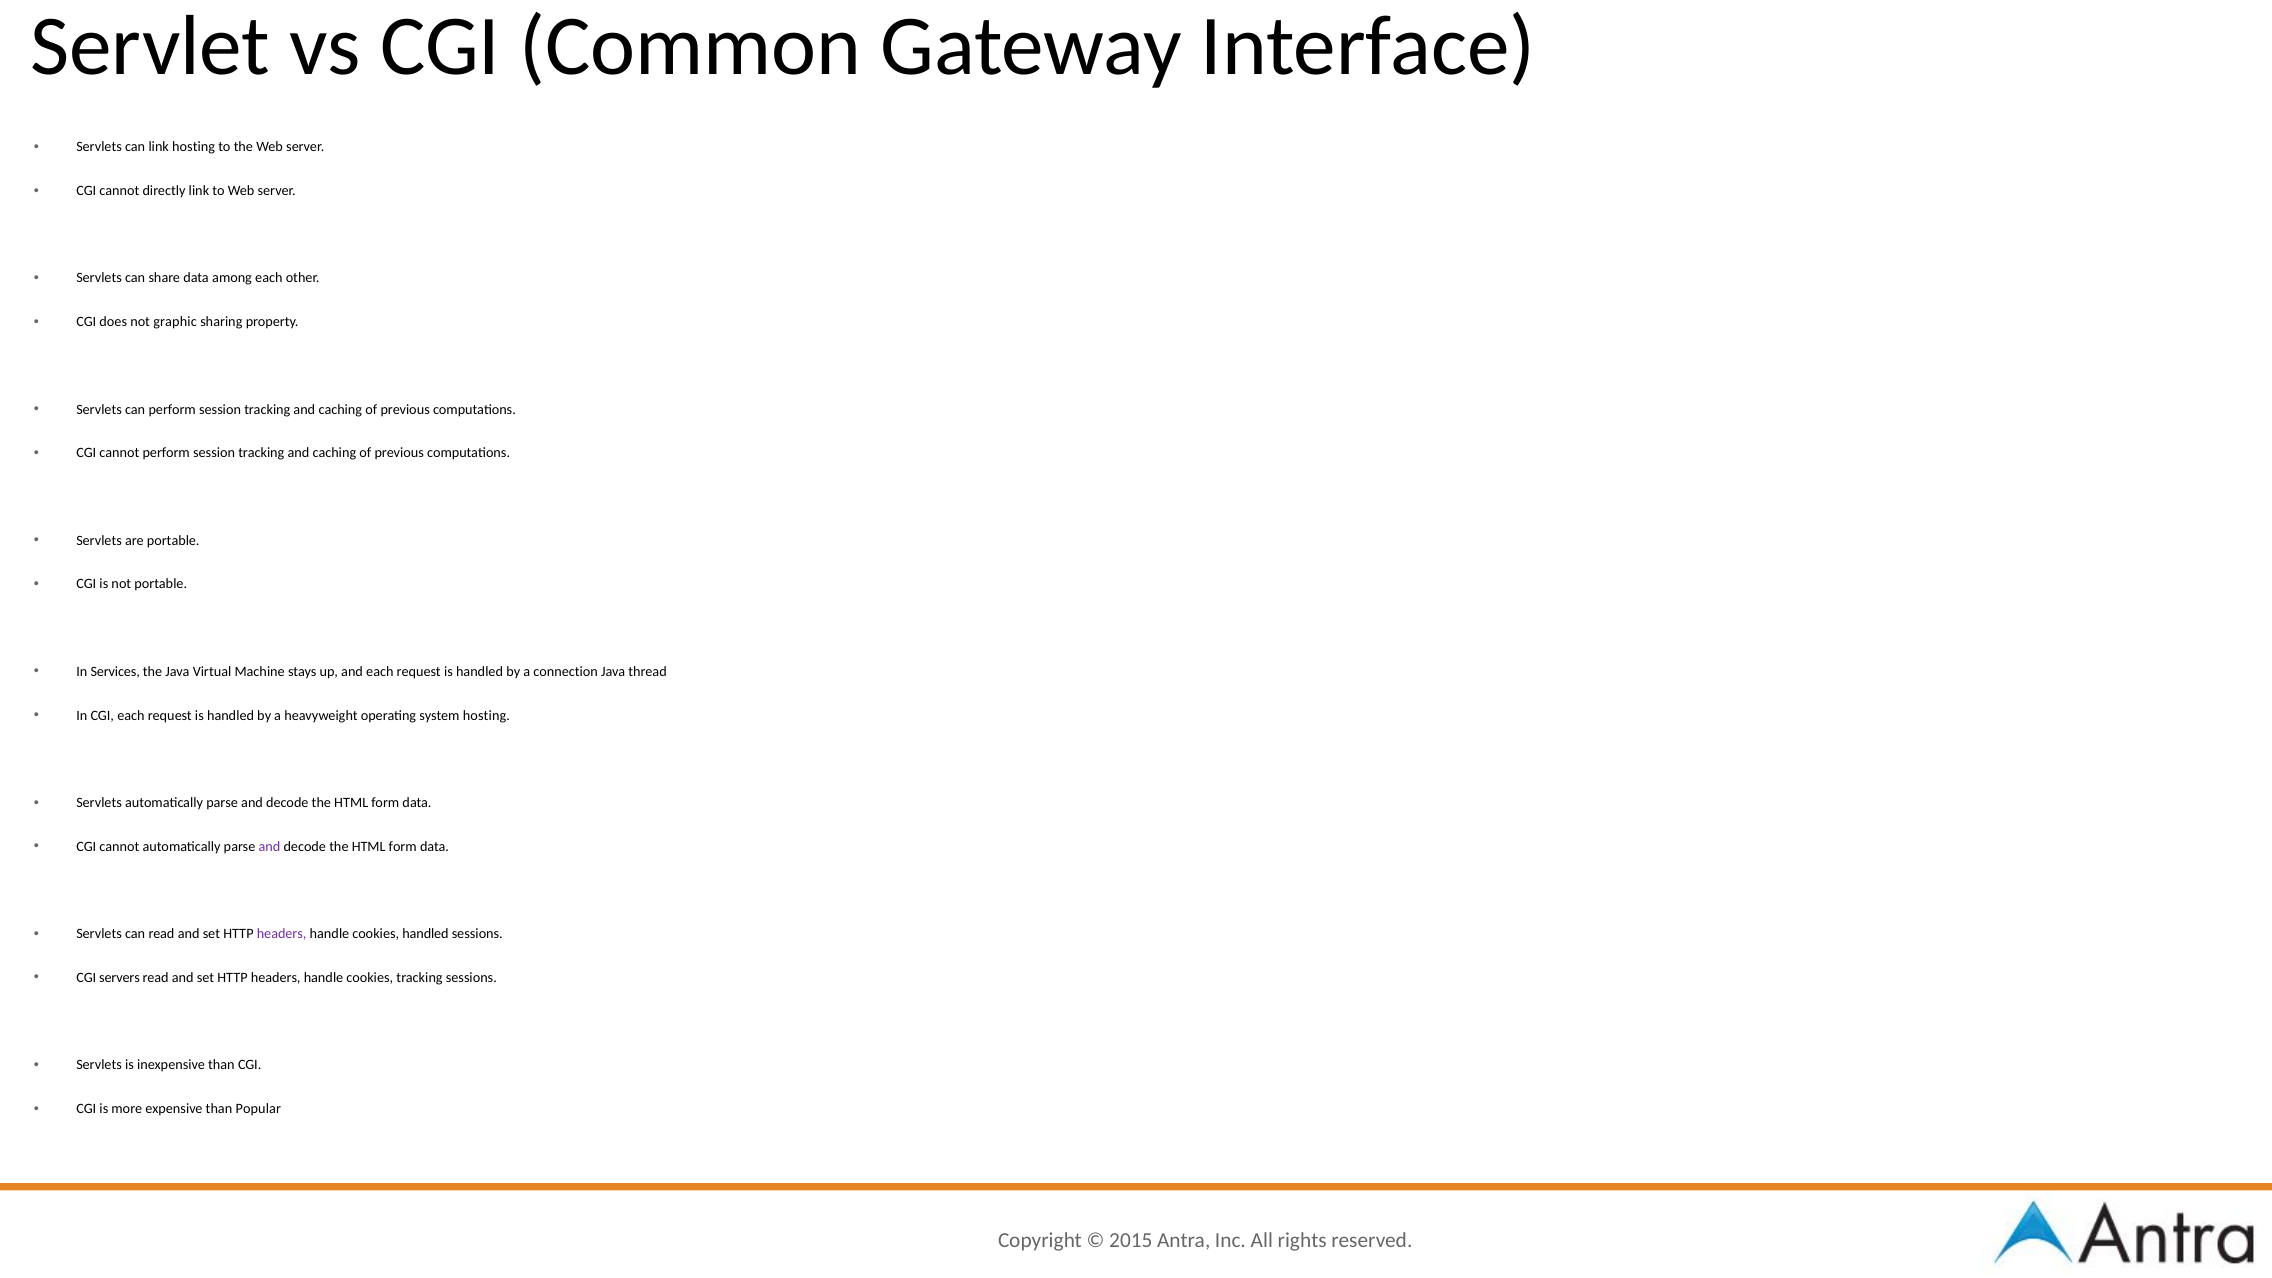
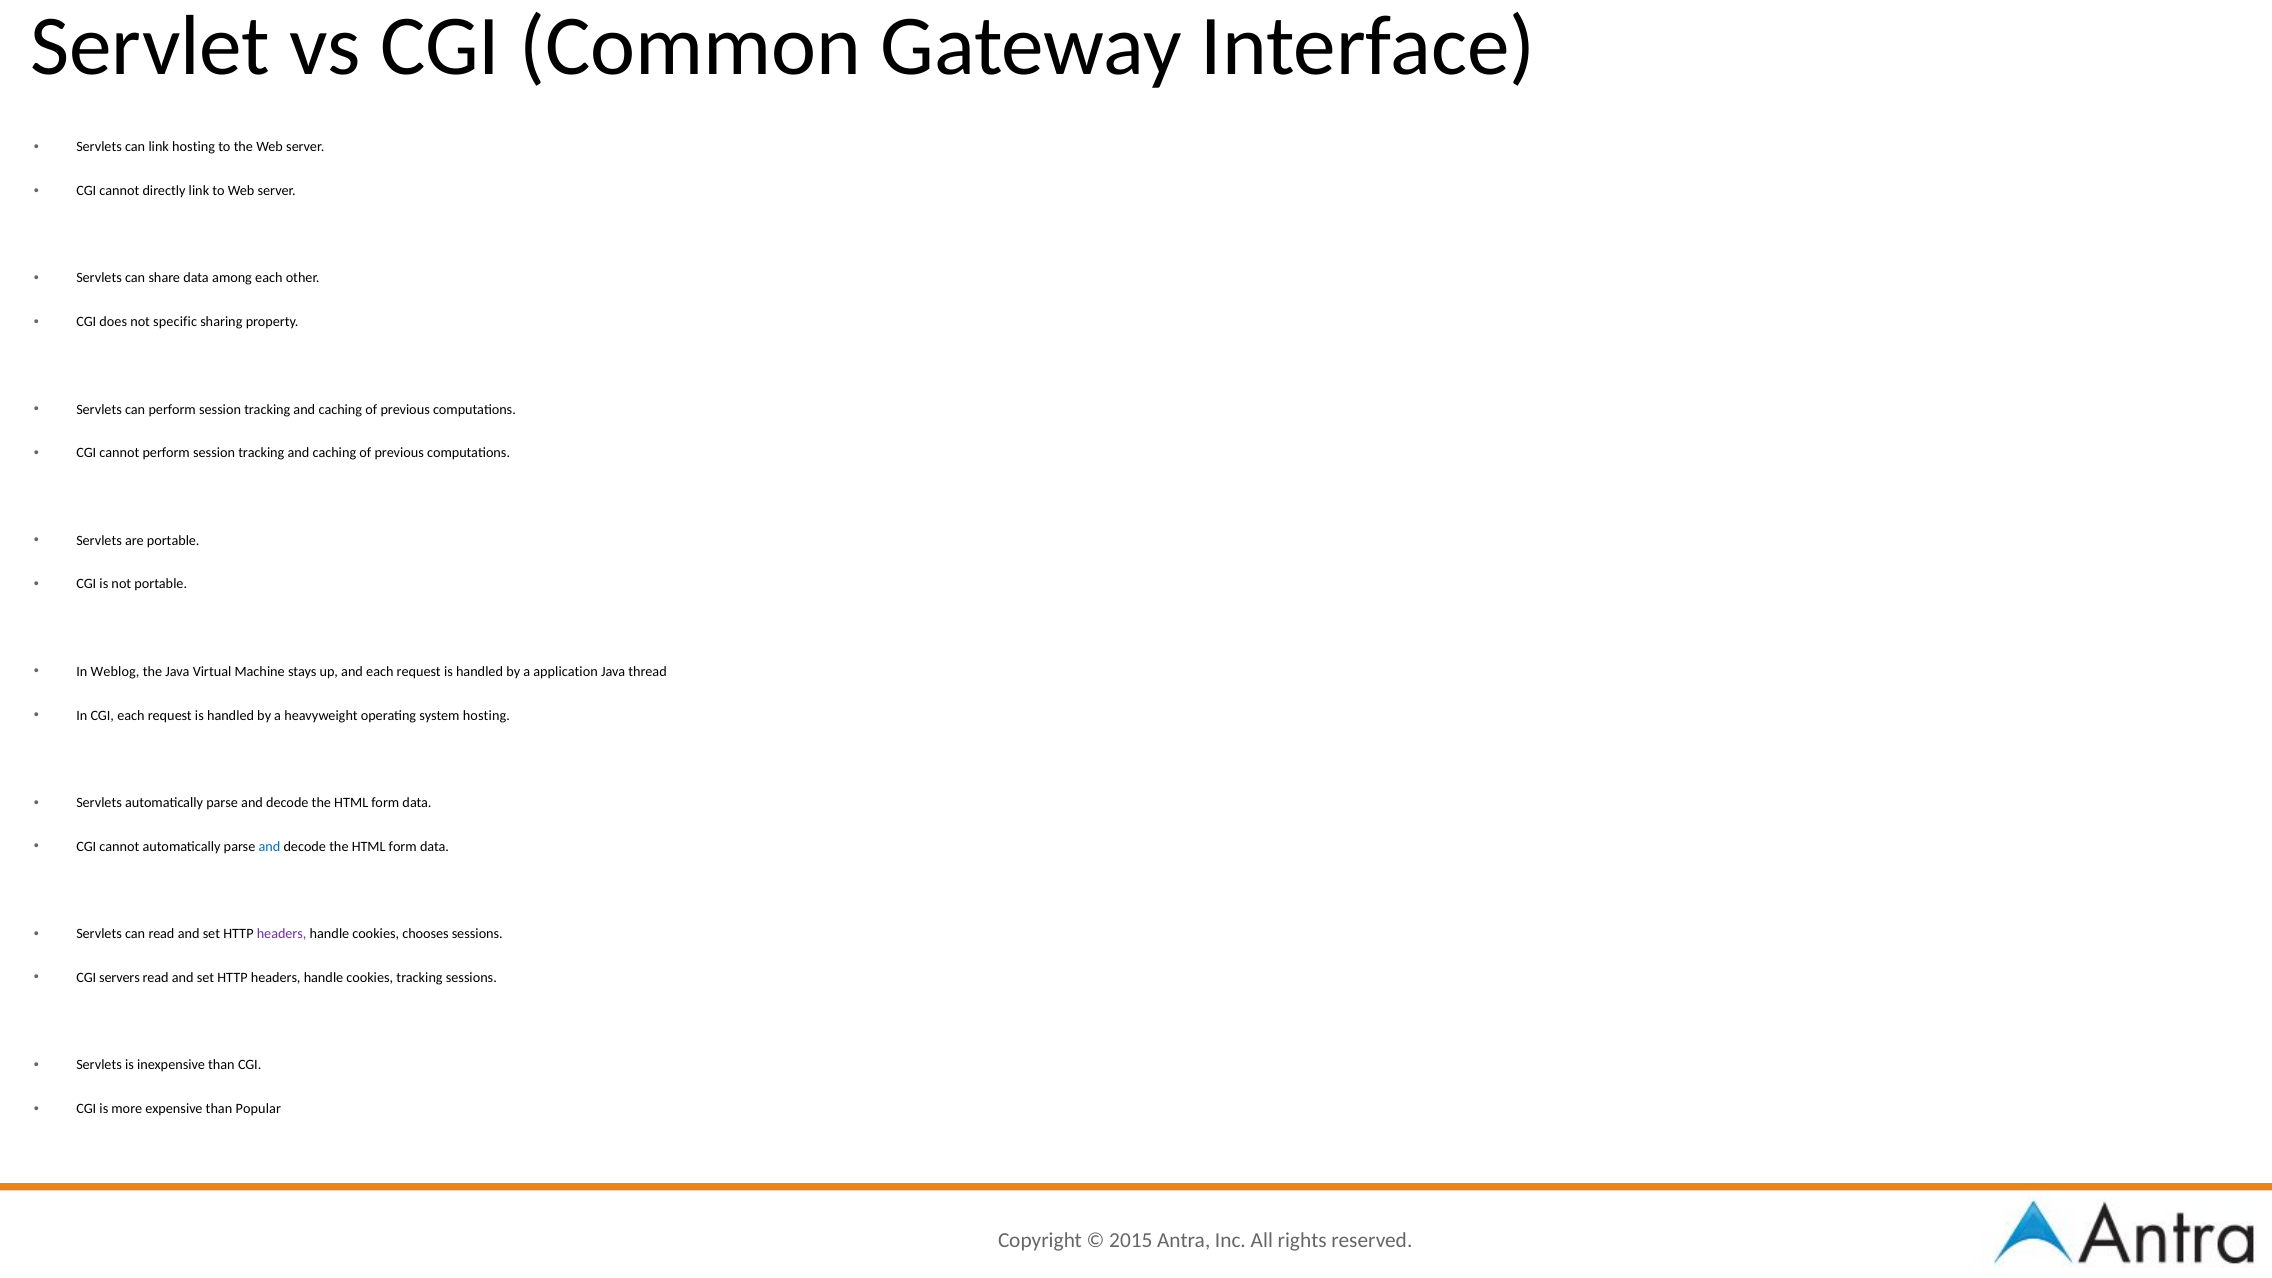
graphic: graphic -> specific (175, 322)
Services: Services -> Weblog (115, 672)
connection: connection -> application (566, 672)
and colour: purple -> blue (269, 847)
cookies handled: handled -> chooses (425, 934)
